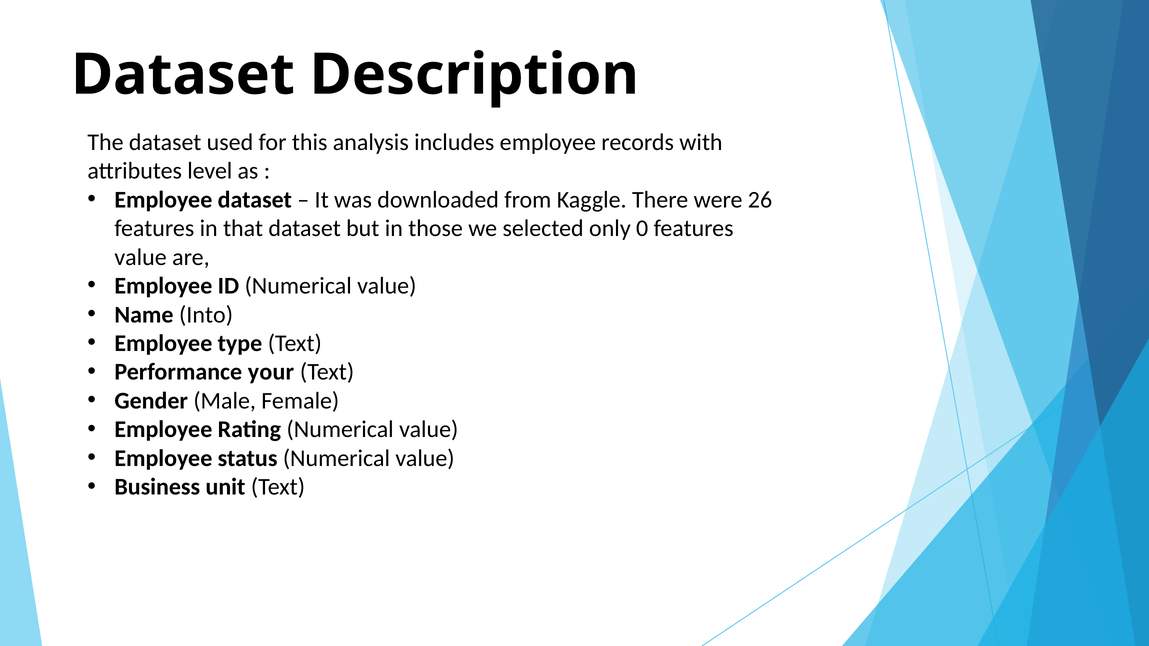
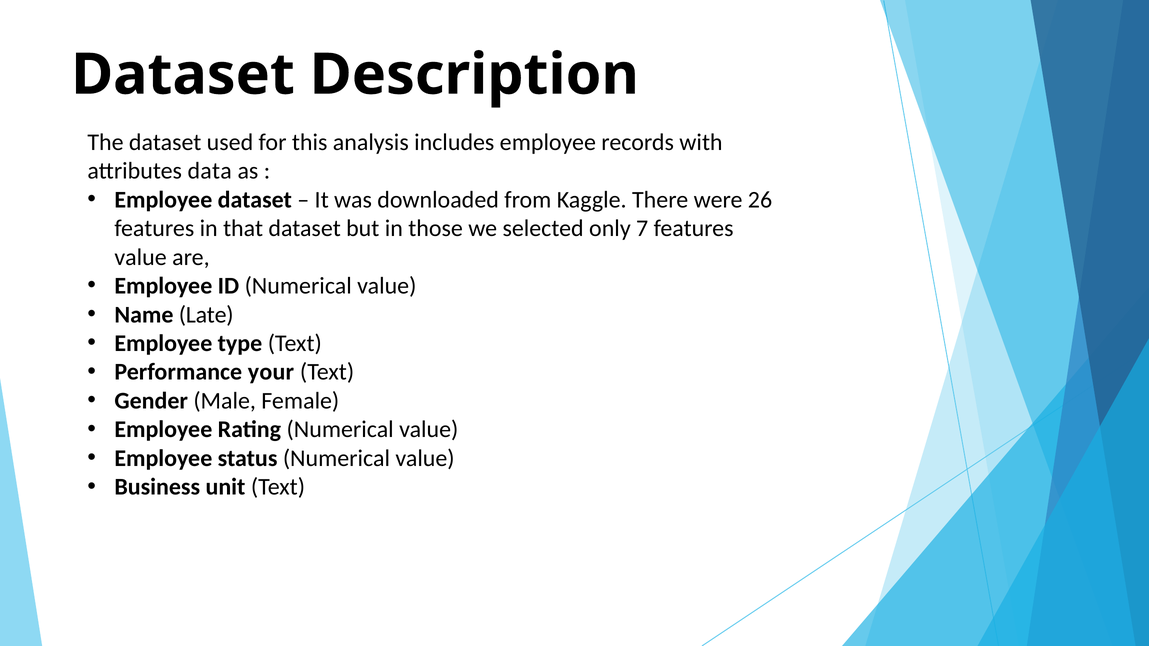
level: level -> data (210, 171)
0: 0 -> 7 (642, 229)
Into: Into -> Late (206, 315)
